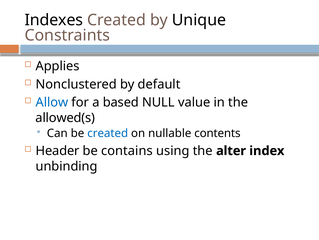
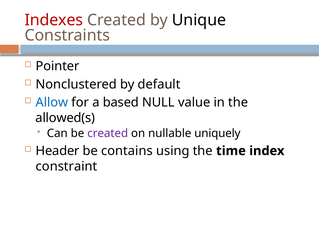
Indexes colour: black -> red (54, 20)
Applies: Applies -> Pointer (58, 66)
created colour: blue -> purple (108, 133)
contents: contents -> uniquely (217, 133)
alter: alter -> time (231, 150)
unbinding: unbinding -> constraint (67, 166)
